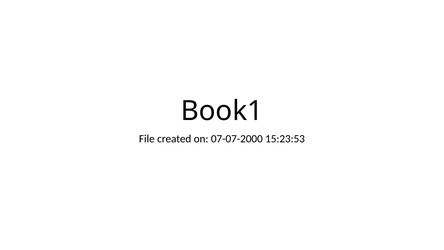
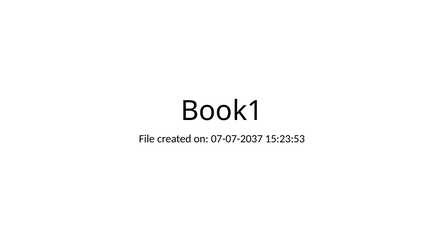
07-07-2000: 07-07-2000 -> 07-07-2037 (237, 139)
